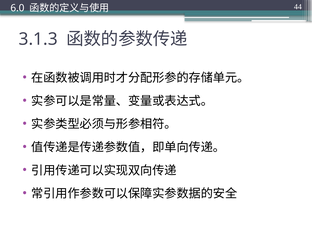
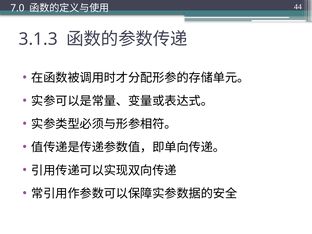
6.0: 6.0 -> 7.0 (17, 8)
